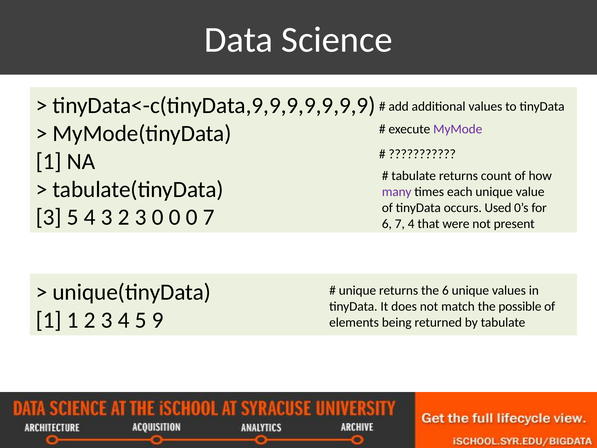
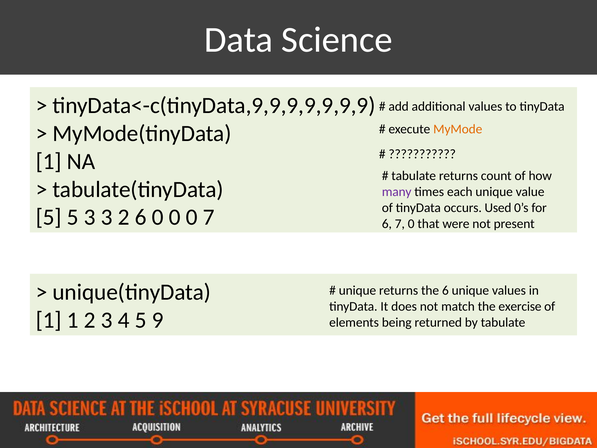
MyMode colour: purple -> orange (458, 129)
3: 3 -> 5 (49, 217)
5 4: 4 -> 3 (90, 217)
3 2 3: 3 -> 6 (141, 217)
7 4: 4 -> 0 (411, 224)
possible: possible -> exercise (520, 306)
